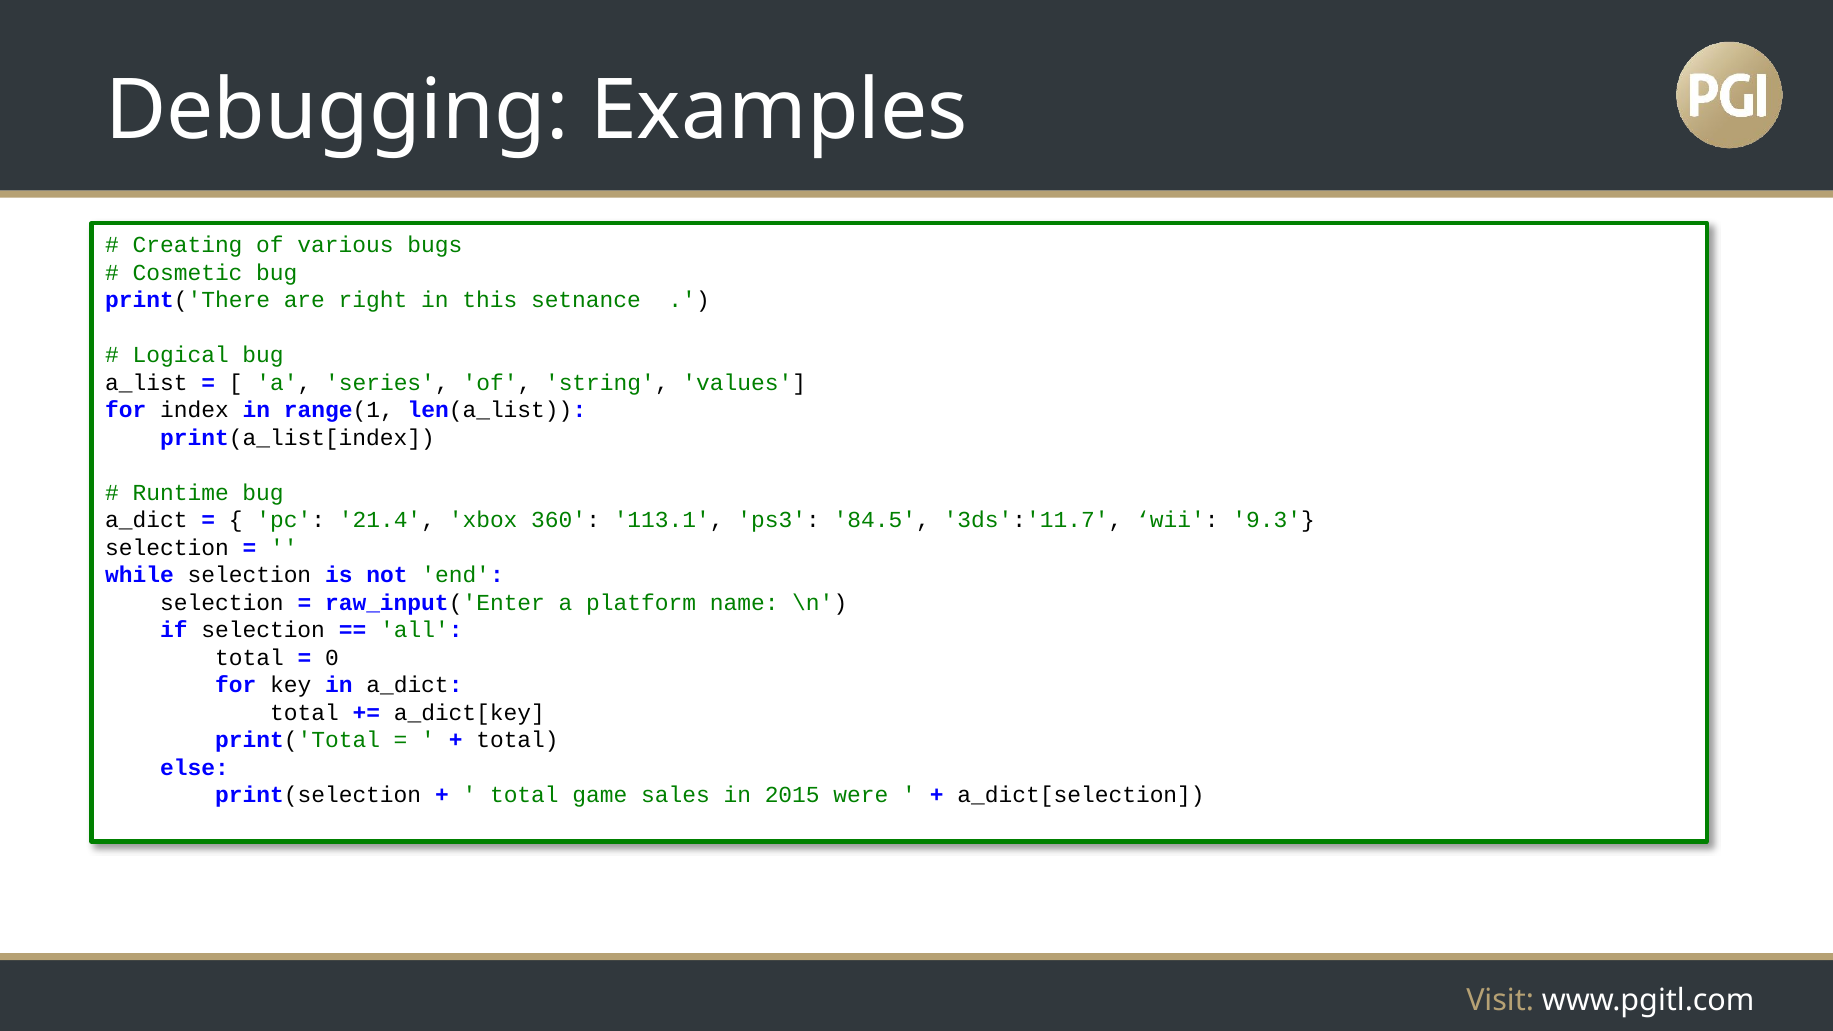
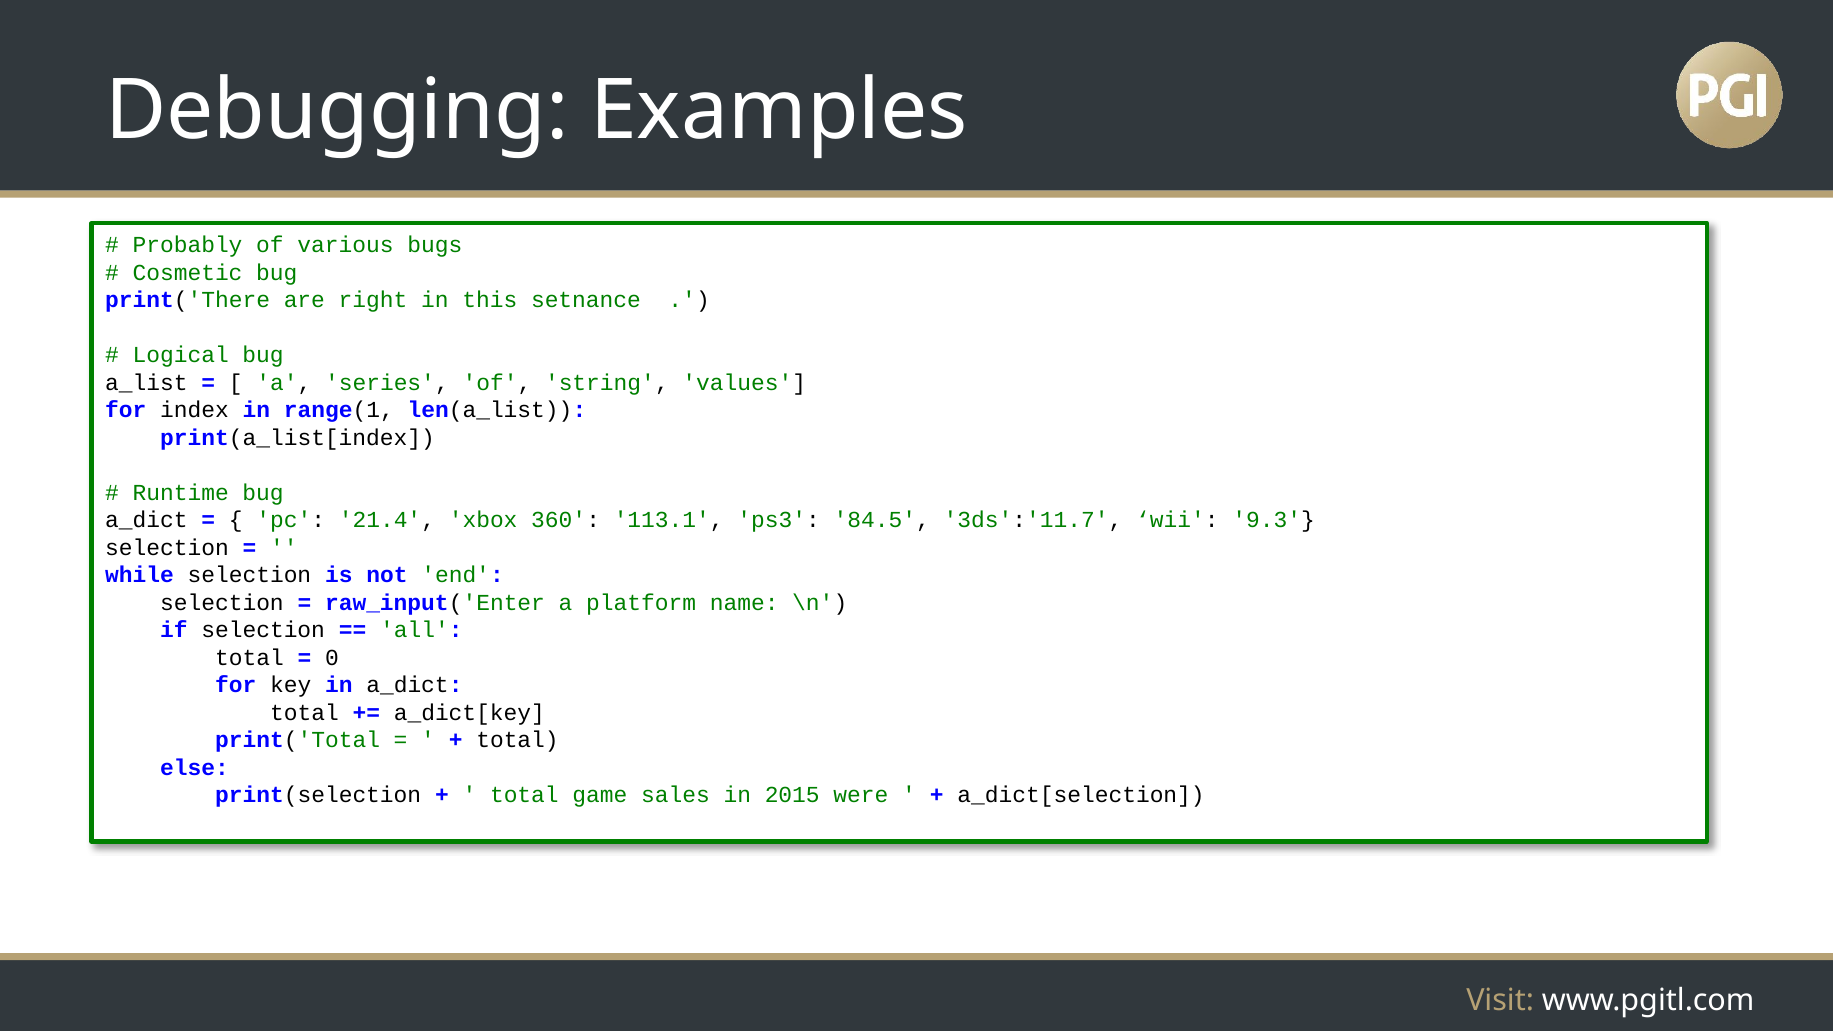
Creating: Creating -> Probably (188, 245)
